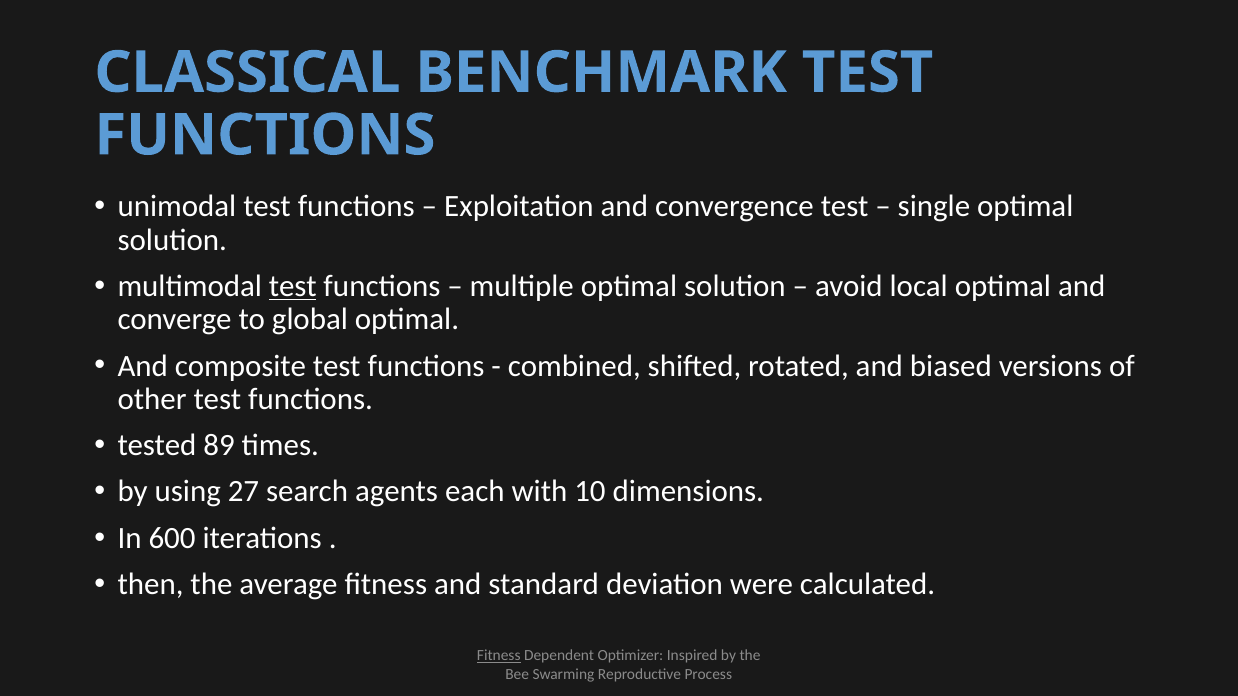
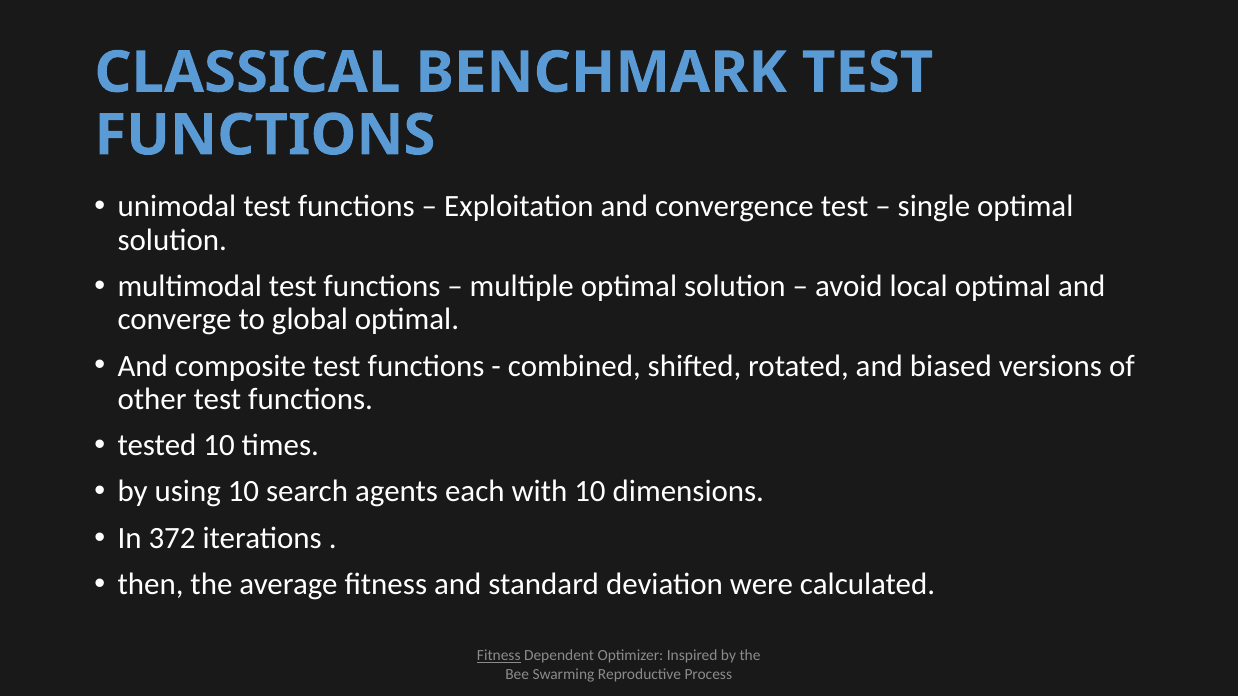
test underline: present -> none (293, 286)
tested 89: 89 -> 10 (219, 446)
using 27: 27 -> 10 (243, 492)
600: 600 -> 372 (172, 538)
